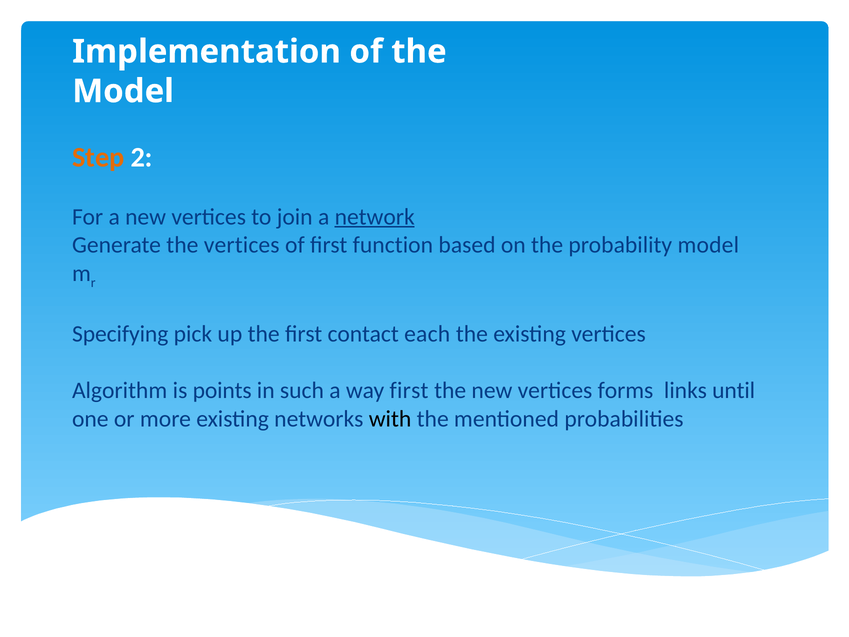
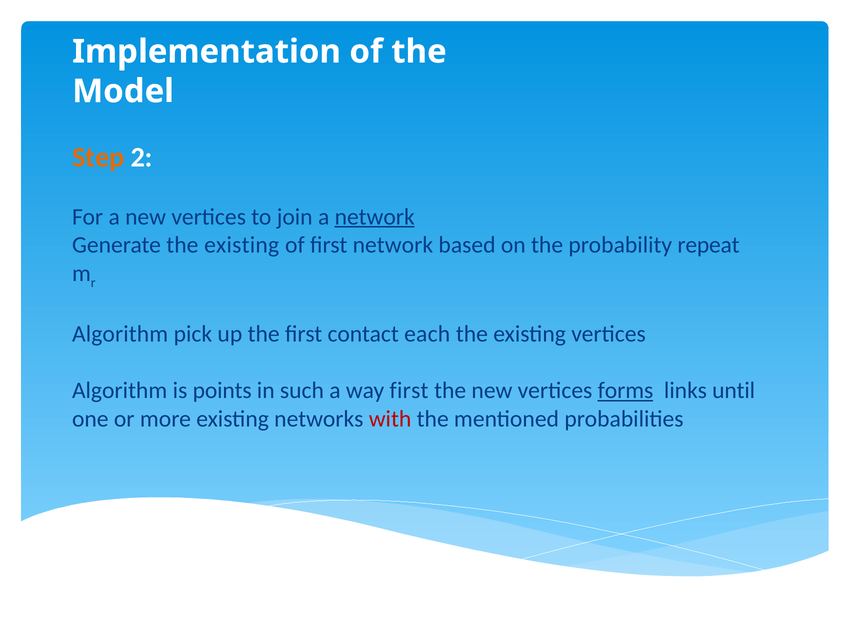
Generate the vertices: vertices -> existing (242, 245)
first function: function -> network (393, 245)
probability model: model -> repeat (708, 245)
Specifying: Specifying -> Algorithm (120, 334)
forms underline: none -> present (625, 390)
with colour: black -> red (390, 419)
